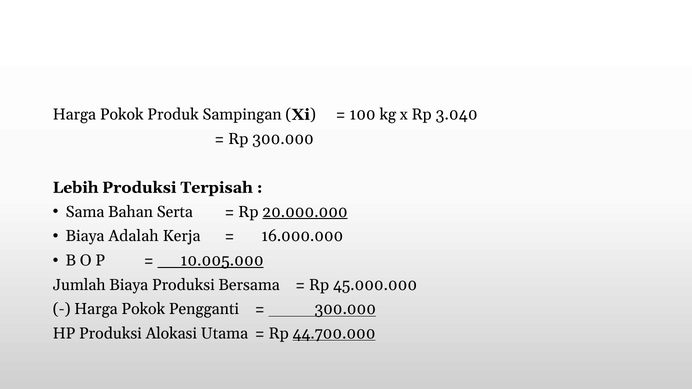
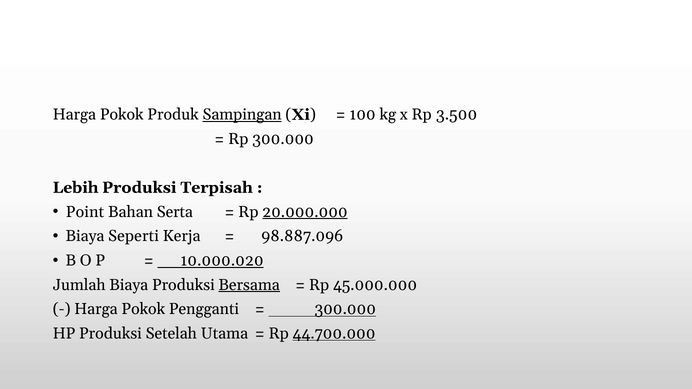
Sampingan underline: none -> present (242, 115)
3.040: 3.040 -> 3.500 (457, 115)
Sama: Sama -> Point (85, 212)
Adalah: Adalah -> Seperti (134, 236)
16.000.000: 16.000.000 -> 98.887.096 (302, 236)
10.005.000: 10.005.000 -> 10.000.020 (222, 261)
Bersama underline: none -> present (249, 285)
Alokasi: Alokasi -> Setelah (171, 334)
